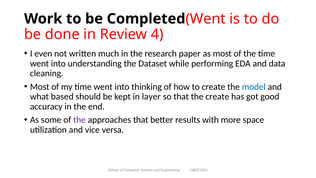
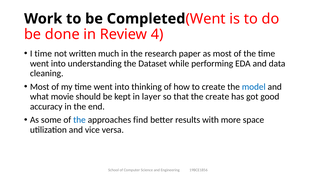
I even: even -> time (43, 53)
based: based -> movie (62, 97)
the colour: purple -> blue (79, 120)
approaches that: that -> find (141, 120)
